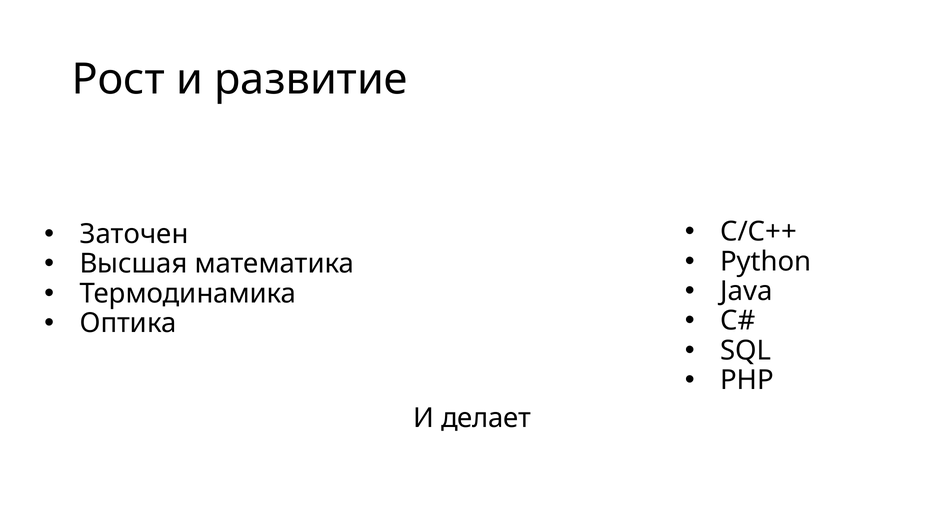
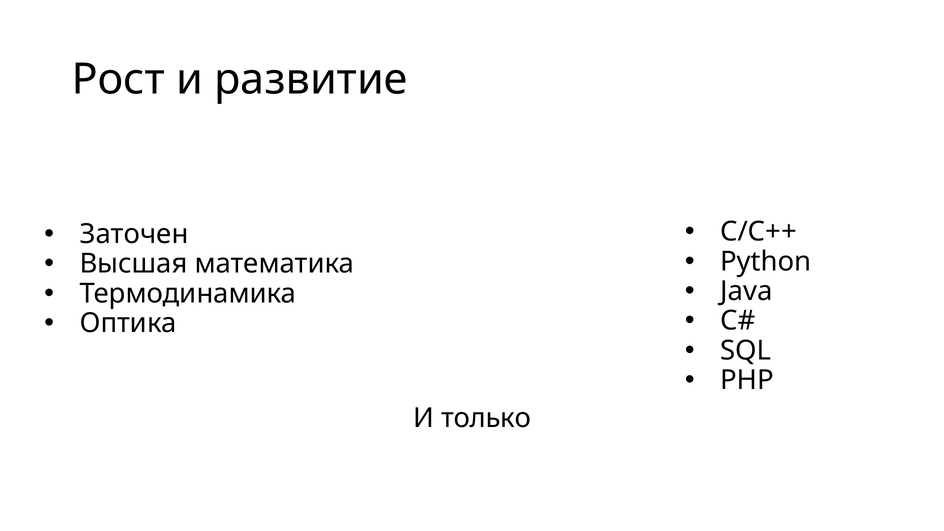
делает: делает -> только (486, 418)
